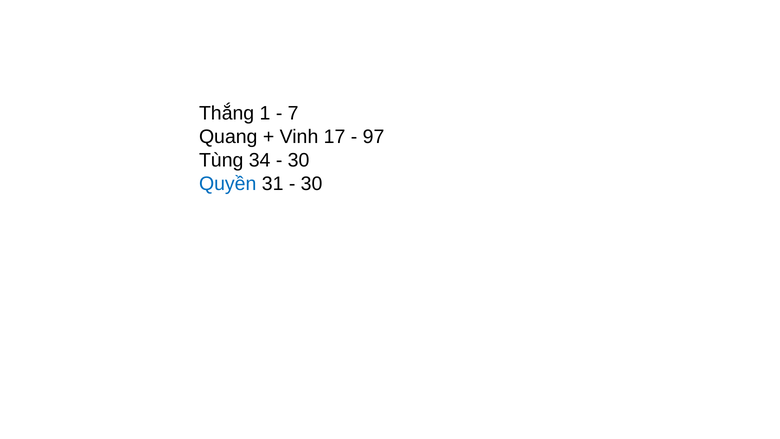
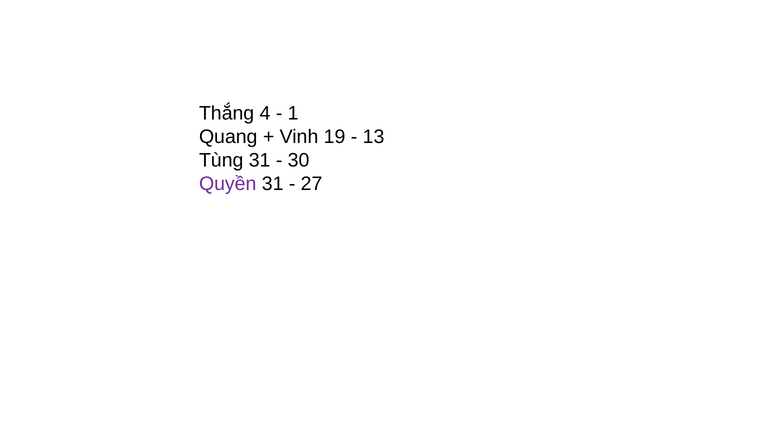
1: 1 -> 4 (265, 113)
7: 7 -> 1 (293, 113)
17: 17 -> 19 (335, 137)
97: 97 -> 13 (374, 137)
Tùng 34: 34 -> 31 (260, 160)
Quyền colour: blue -> purple (228, 184)
30: 30 -> 27 (312, 184)
